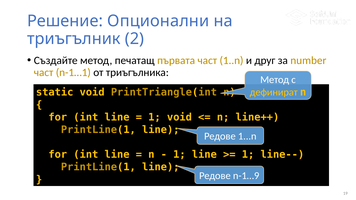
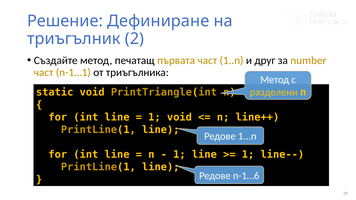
Опционални: Опционални -> Дефиниране (158, 21)
дефинират: дефинират -> разделени (274, 92)
n-1…9: n-1…9 -> n-1…6 (246, 176)
